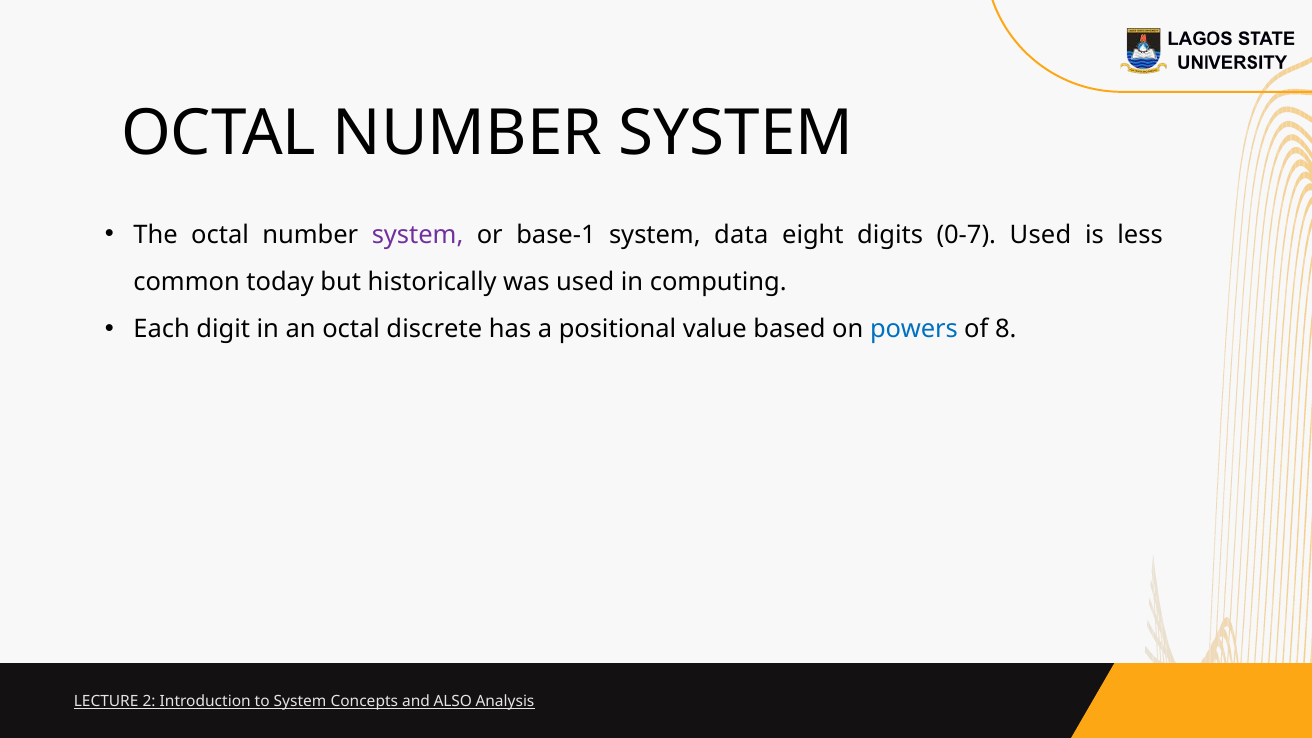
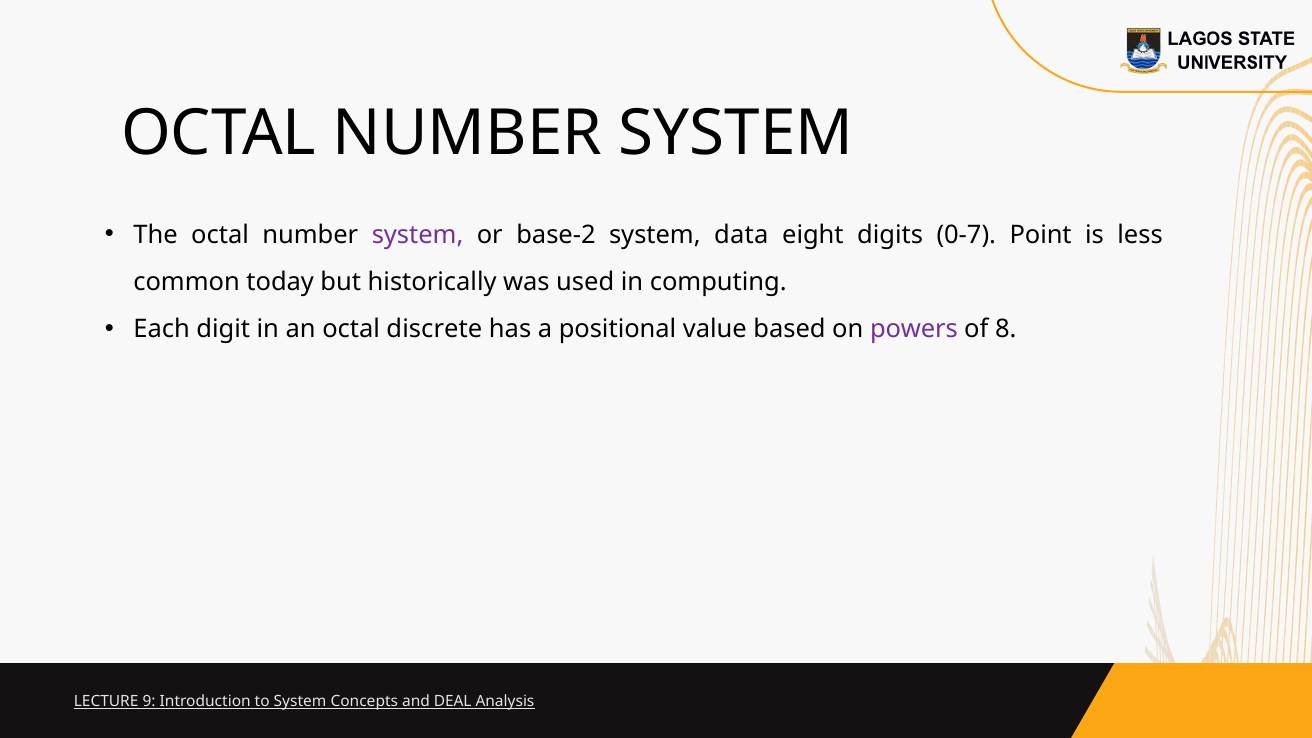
base-1: base-1 -> base-2 (556, 235)
0-7 Used: Used -> Point (1041, 235)
powers colour: blue -> purple (914, 329)
2: 2 -> 9 (149, 701)
ALSO: ALSO -> DEAL (453, 701)
